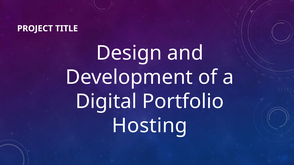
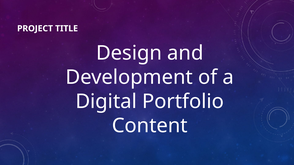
Hosting: Hosting -> Content (150, 126)
